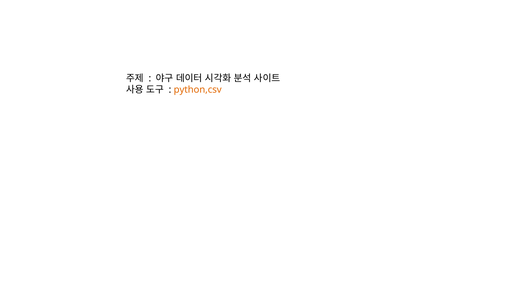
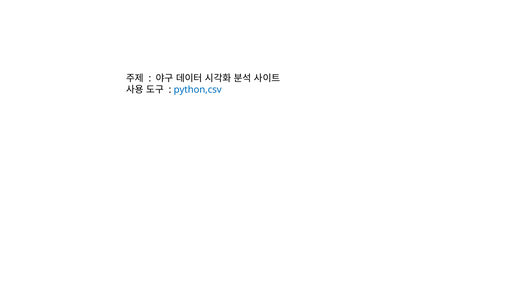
python,csv colour: orange -> blue (198, 90)
